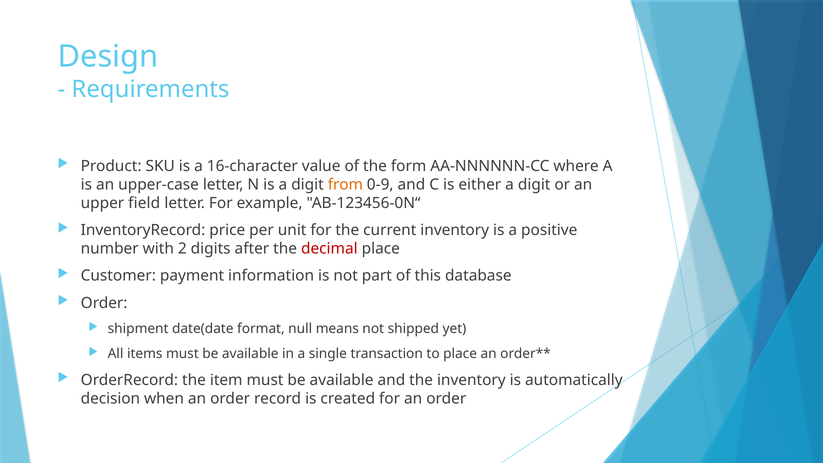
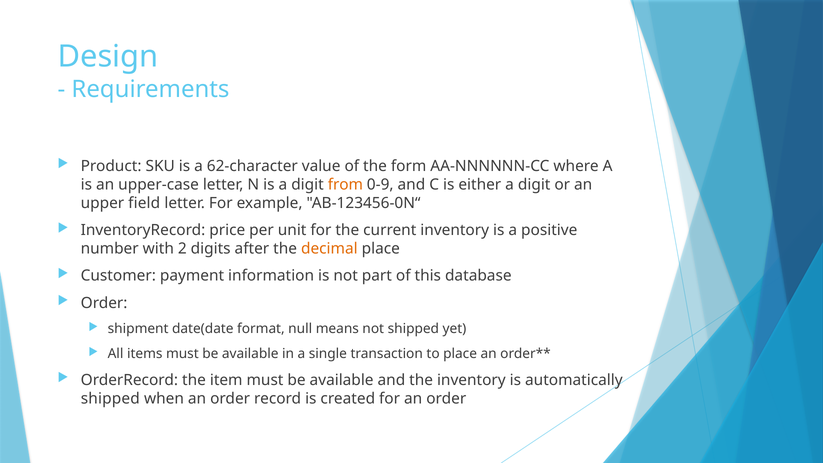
16-character: 16-character -> 62-character (252, 166)
decimal colour: red -> orange (329, 249)
decision: decision -> shipped (110, 399)
